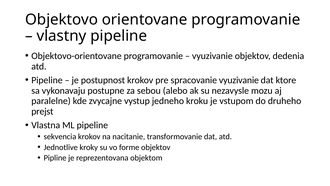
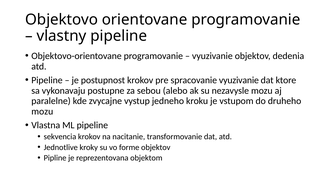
prejst: prejst -> mozu (42, 111)
